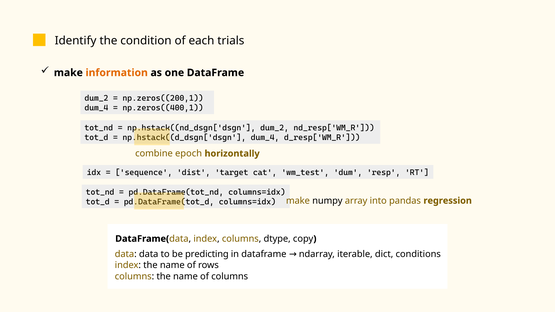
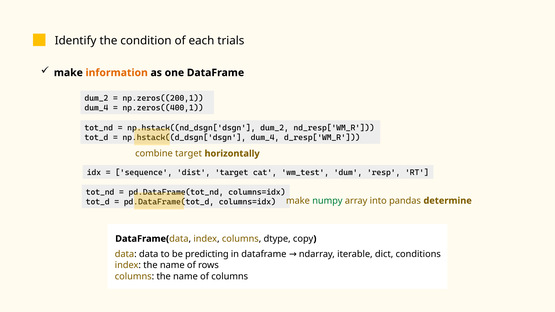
combine epoch: epoch -> target (189, 154)
numpy colour: black -> green (327, 201)
regression: regression -> determine (448, 201)
